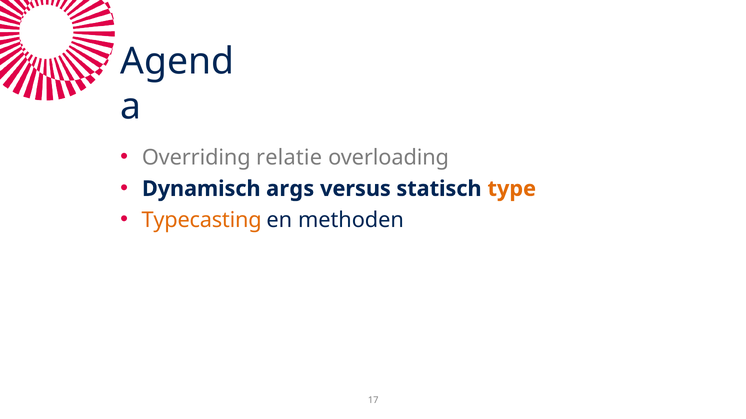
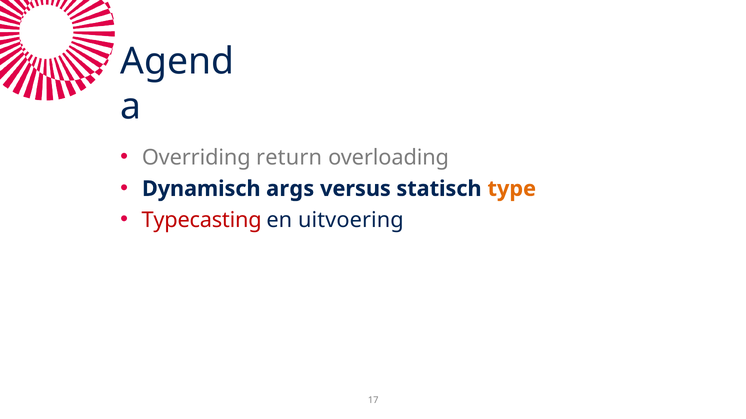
relatie: relatie -> return (289, 158)
Typecasting colour: orange -> red (202, 220)
methoden: methoden -> uitvoering (351, 220)
